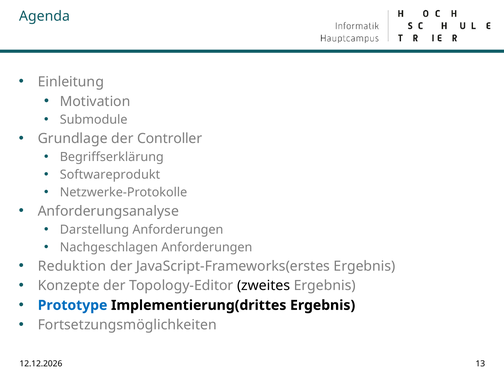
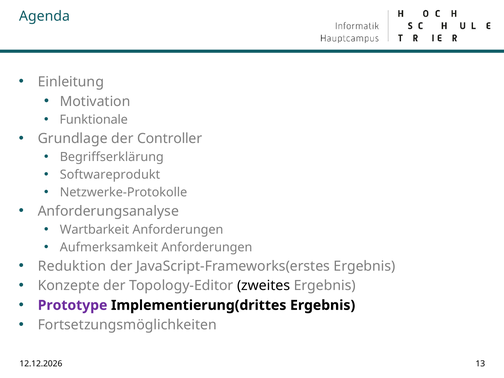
Submodule: Submodule -> Funktionale (94, 120)
Darstellung: Darstellung -> Wartbarkeit (95, 230)
Nachgeschlagen: Nachgeschlagen -> Aufmerksamkeit (109, 247)
Prototype colour: blue -> purple (73, 305)
